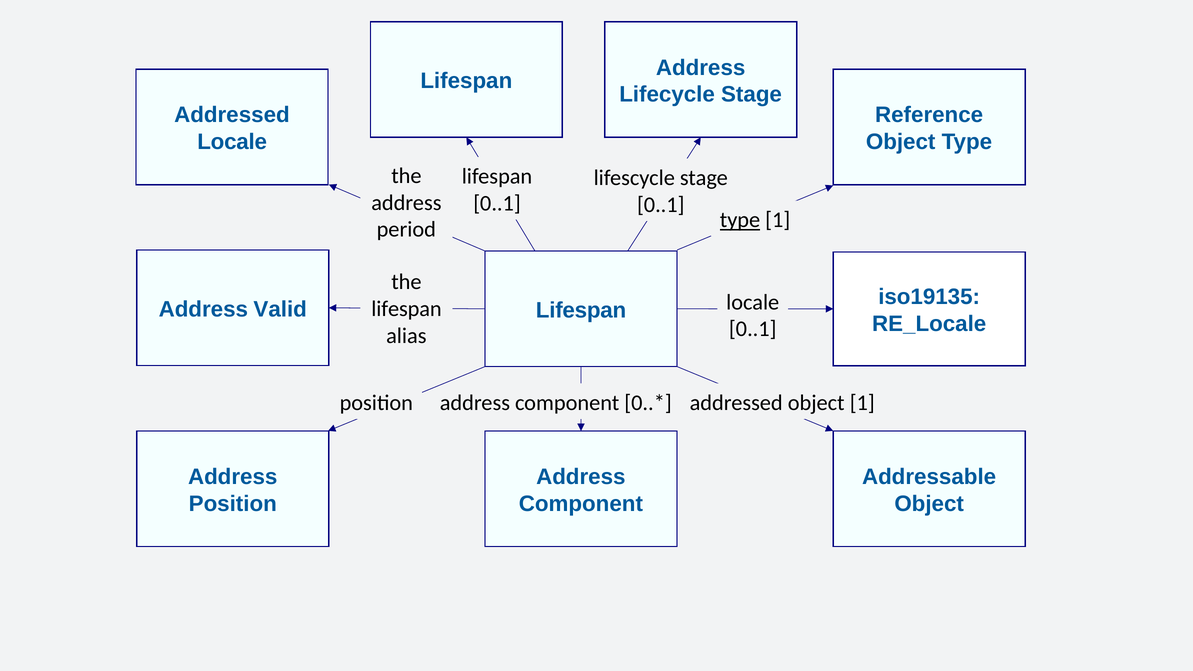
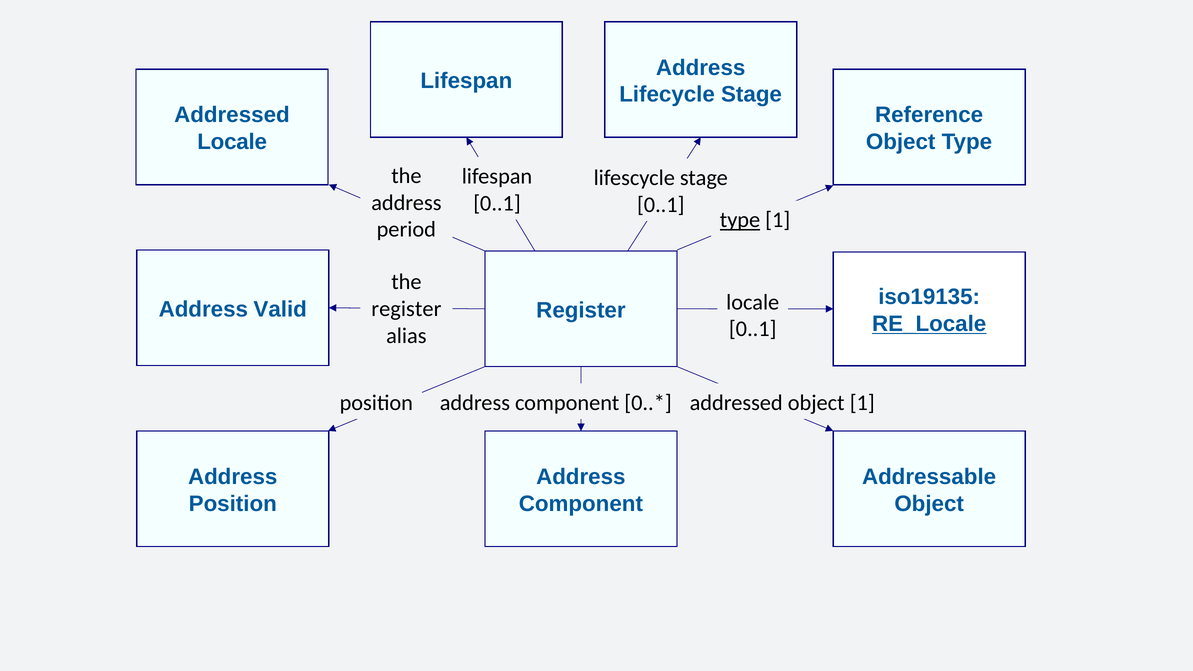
lifespan: lifespan -> register (406, 309)
Lifespan: Lifespan -> Register (581, 310)
RE_Locale underline: none -> present (929, 324)
